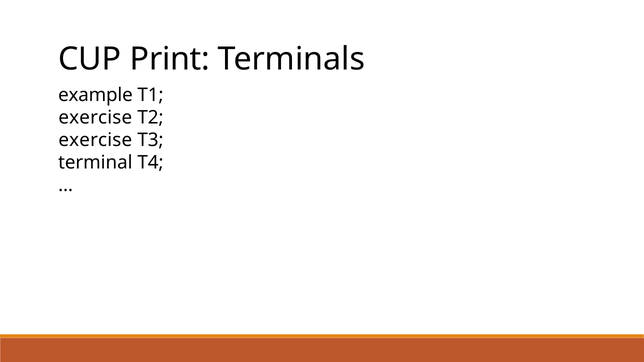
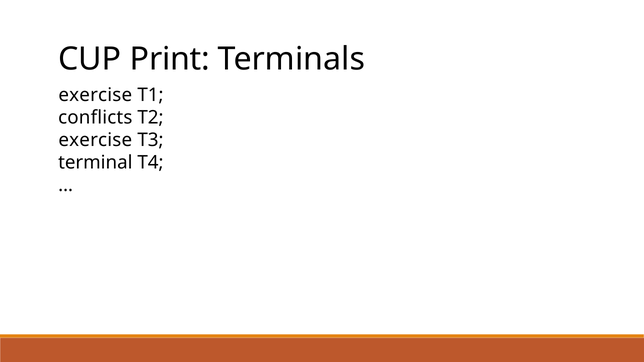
example: example -> exercise (95, 95)
exercise: exercise -> conflicts (95, 118)
